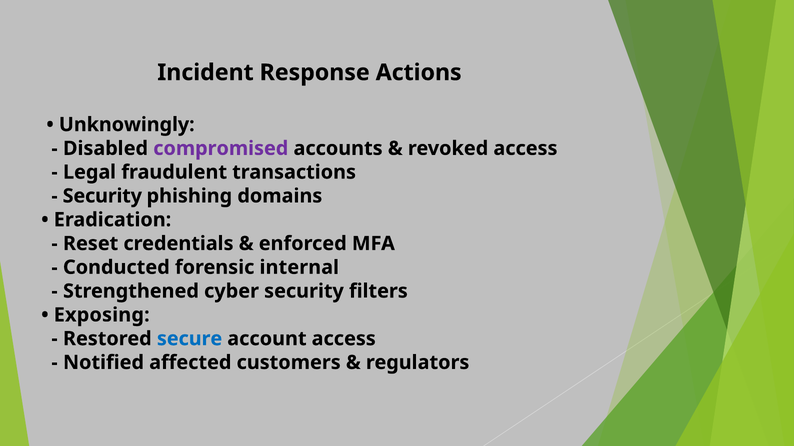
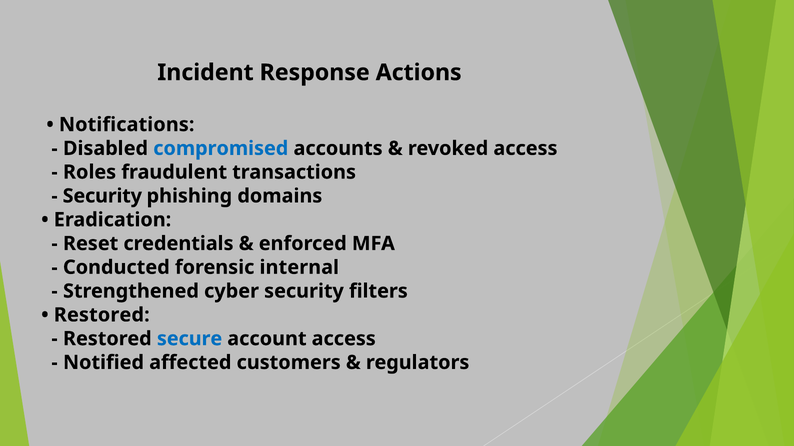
Unknowingly: Unknowingly -> Notifications (127, 125)
compromised colour: purple -> blue (221, 149)
Legal: Legal -> Roles (90, 172)
Exposing: Exposing -> Restored (102, 315)
